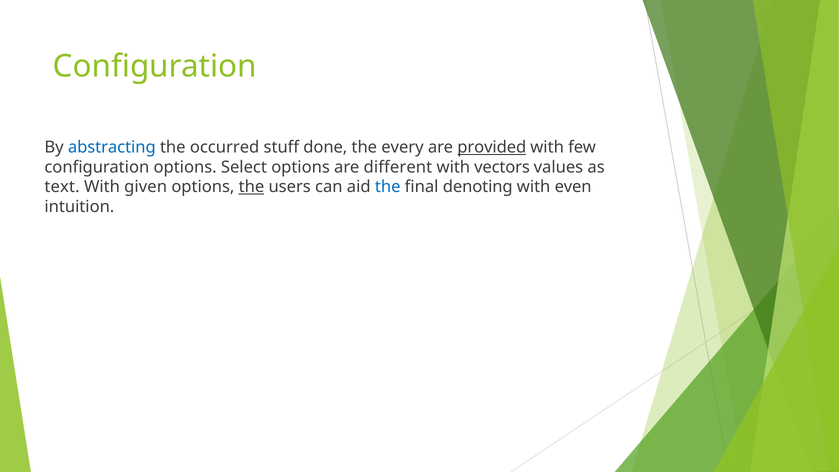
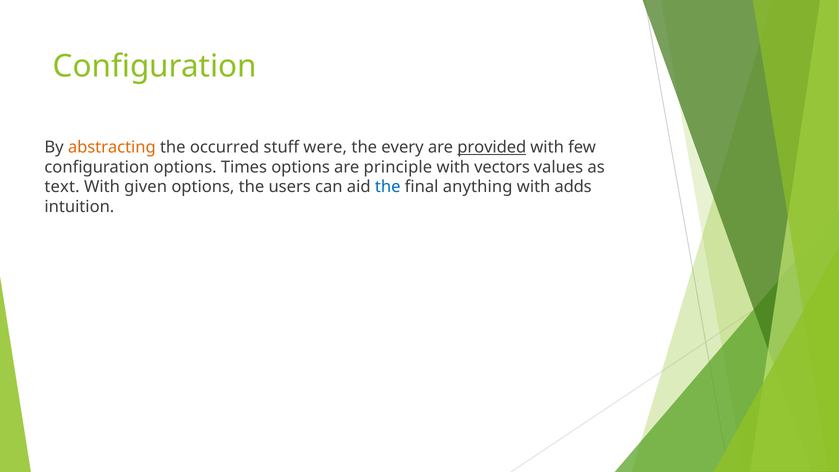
abstracting colour: blue -> orange (112, 147)
done: done -> were (325, 147)
Select: Select -> Times (244, 167)
different: different -> principle (398, 167)
the underline: present -> none (252, 187)
denoting: denoting -> anything (478, 187)
even: even -> adds (573, 187)
